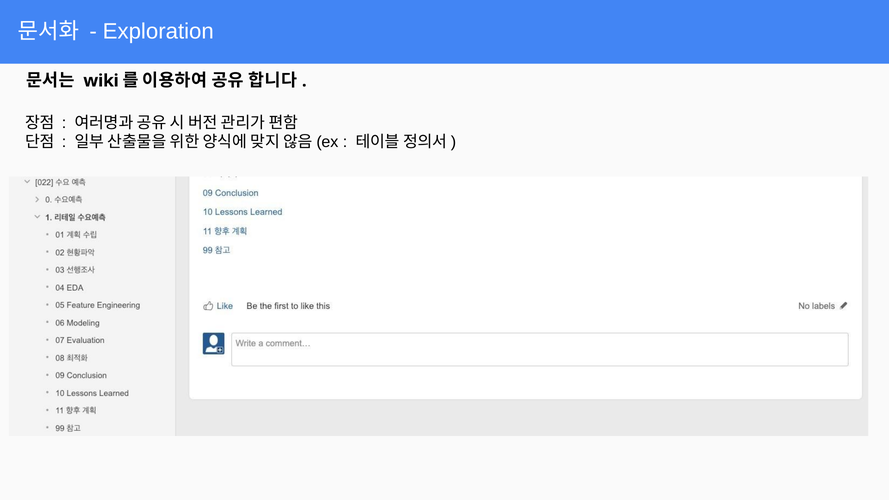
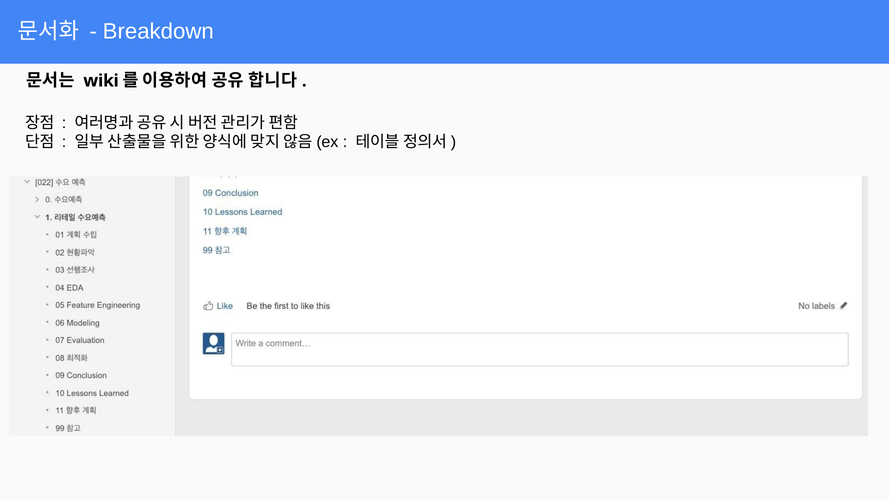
Exploration: Exploration -> Breakdown (158, 31)
